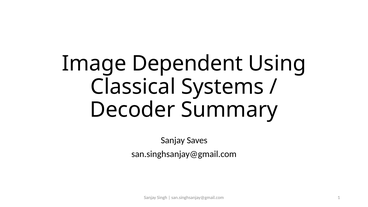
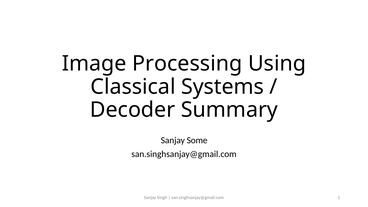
Dependent: Dependent -> Processing (187, 64)
Saves: Saves -> Some (197, 140)
